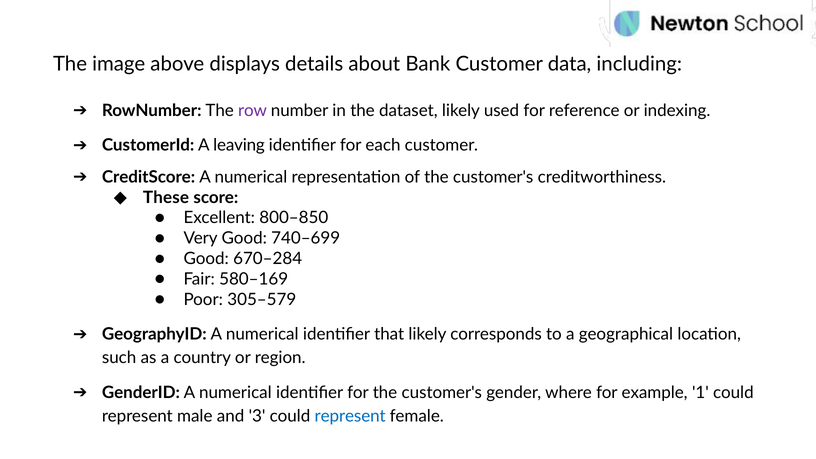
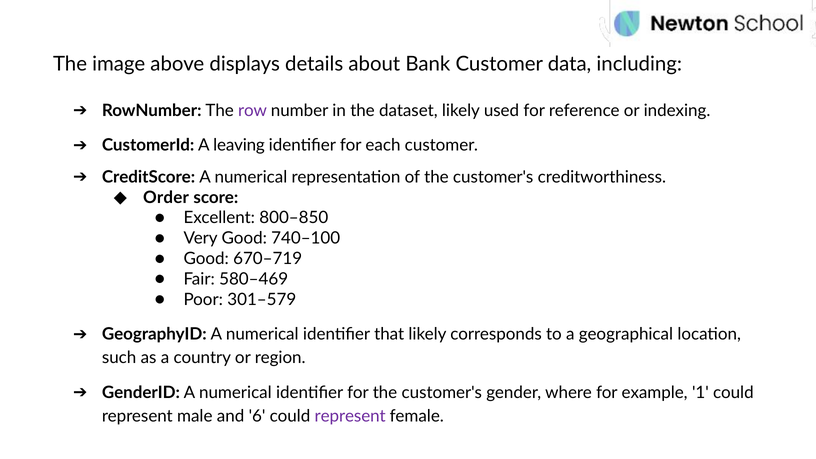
These: These -> Order (166, 197)
740–699: 740–699 -> 740–100 (306, 238)
670–284: 670–284 -> 670–719 (268, 259)
580–169: 580–169 -> 580–469 (254, 279)
305–579: 305–579 -> 301–579 (262, 299)
3: 3 -> 6 (257, 416)
represent colour: blue -> purple (350, 416)
